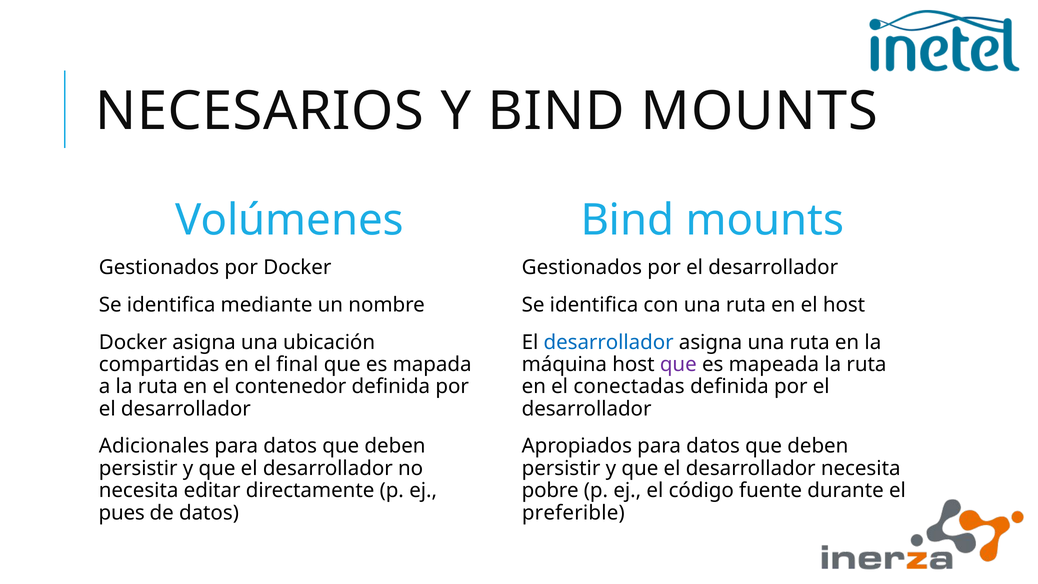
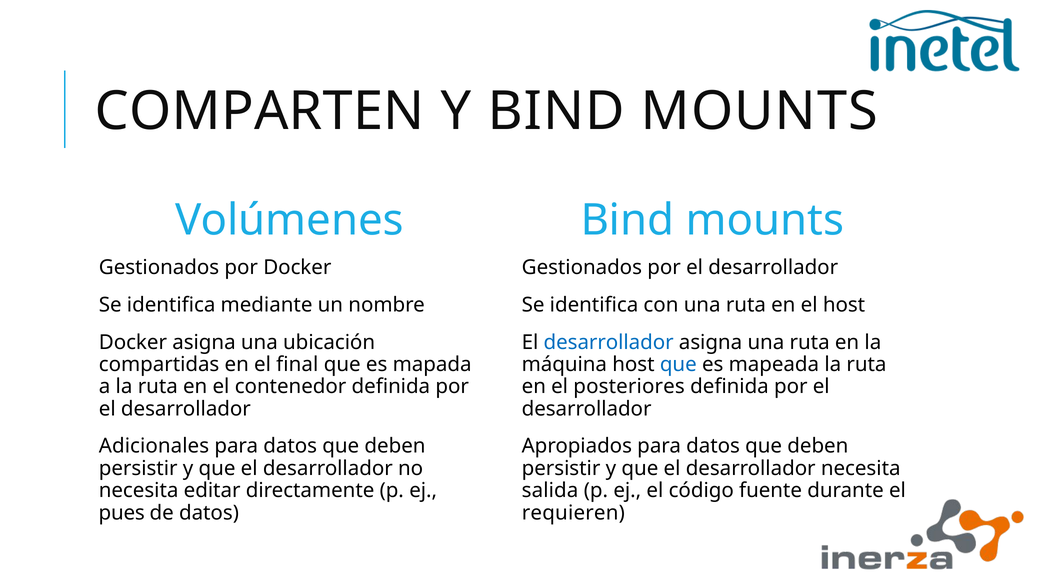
NECESARIOS: NECESARIOS -> COMPARTEN (260, 111)
que colour: purple -> blue (678, 364)
conectadas: conectadas -> posteriores (629, 387)
pobre: pobre -> salida (550, 491)
preferible: preferible -> requieren (573, 513)
